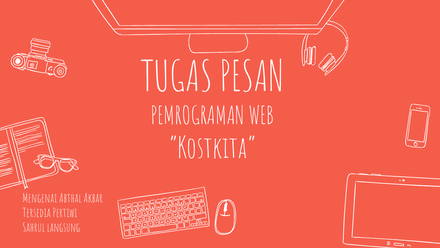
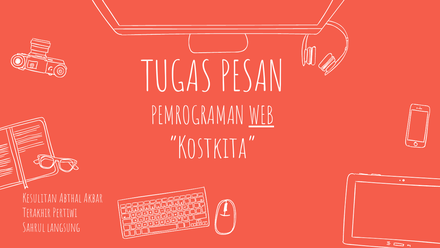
WEB underline: none -> present (261, 116)
Mengenai: Mengenai -> Kesulitan (40, 198)
Tersedia: Tersedia -> Terakhir (37, 213)
